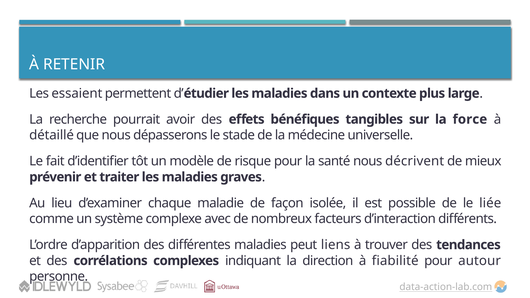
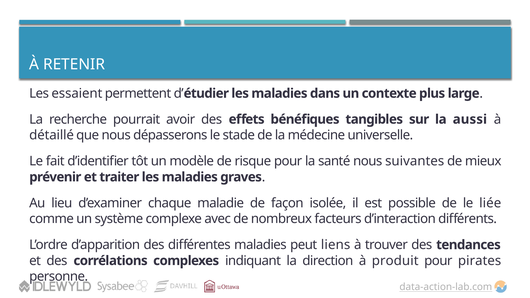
force: force -> aussi (470, 119)
décrivent: décrivent -> suivantes (415, 161)
fiabilité: fiabilité -> produit (395, 261)
autour: autour -> pirates (480, 261)
